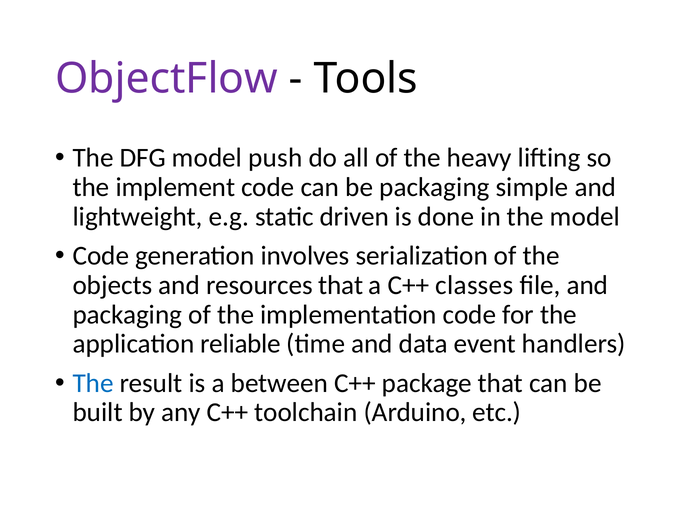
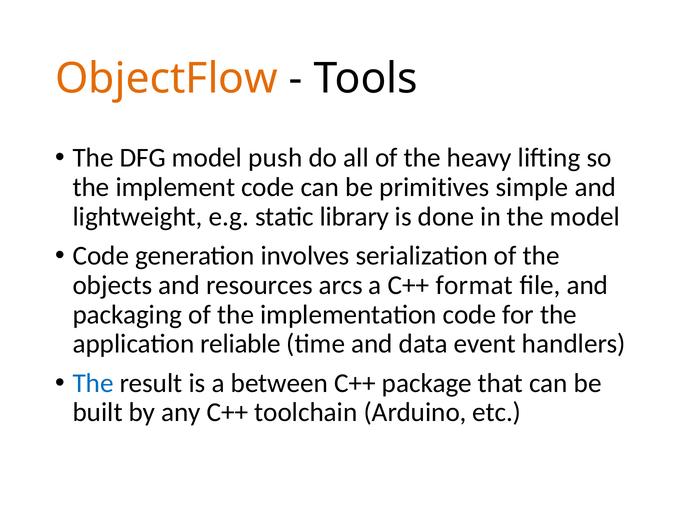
ObjectFlow colour: purple -> orange (166, 78)
be packaging: packaging -> primitives (434, 187)
driven: driven -> library (354, 217)
resources that: that -> arcs (341, 285)
classes: classes -> format (474, 285)
